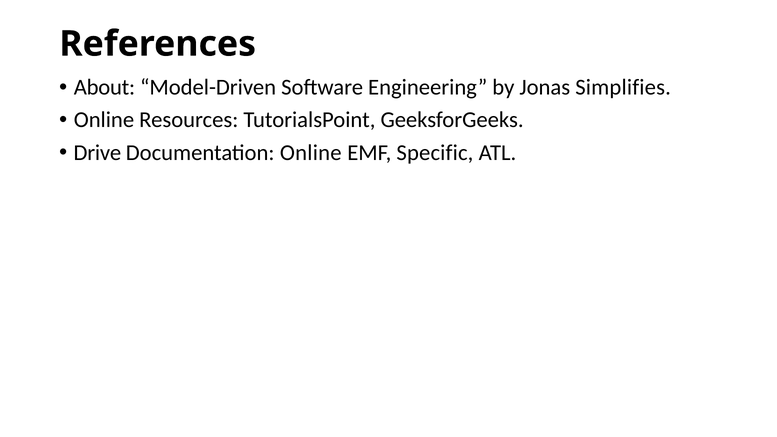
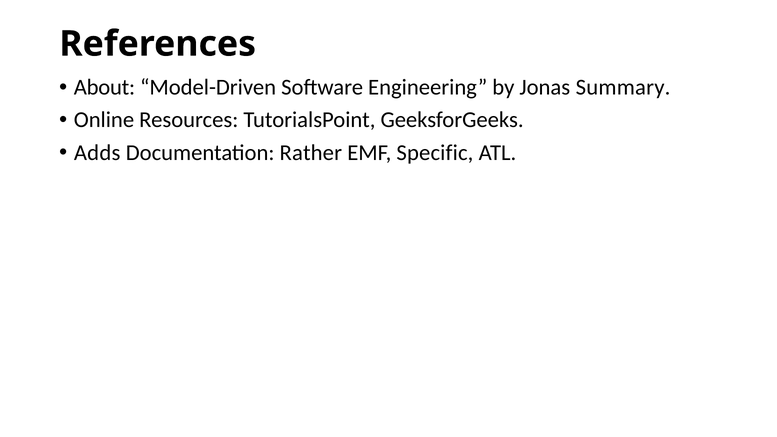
Simplifies: Simplifies -> Summary (623, 87)
Drive: Drive -> Adds (97, 153)
Documentation Online: Online -> Rather (311, 153)
